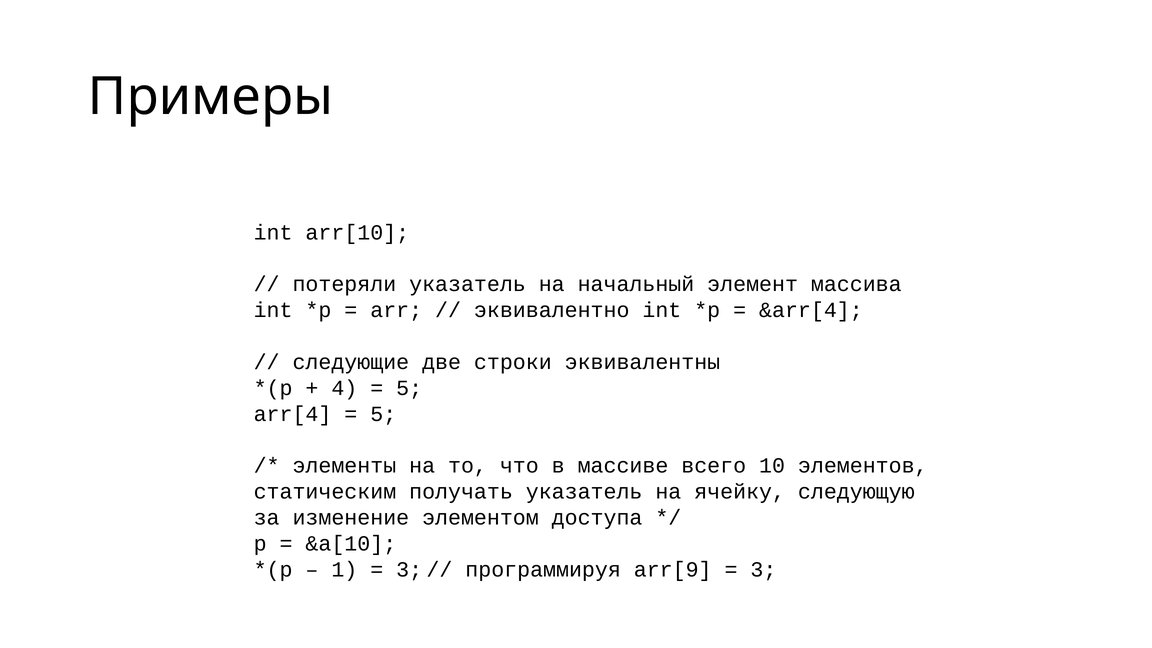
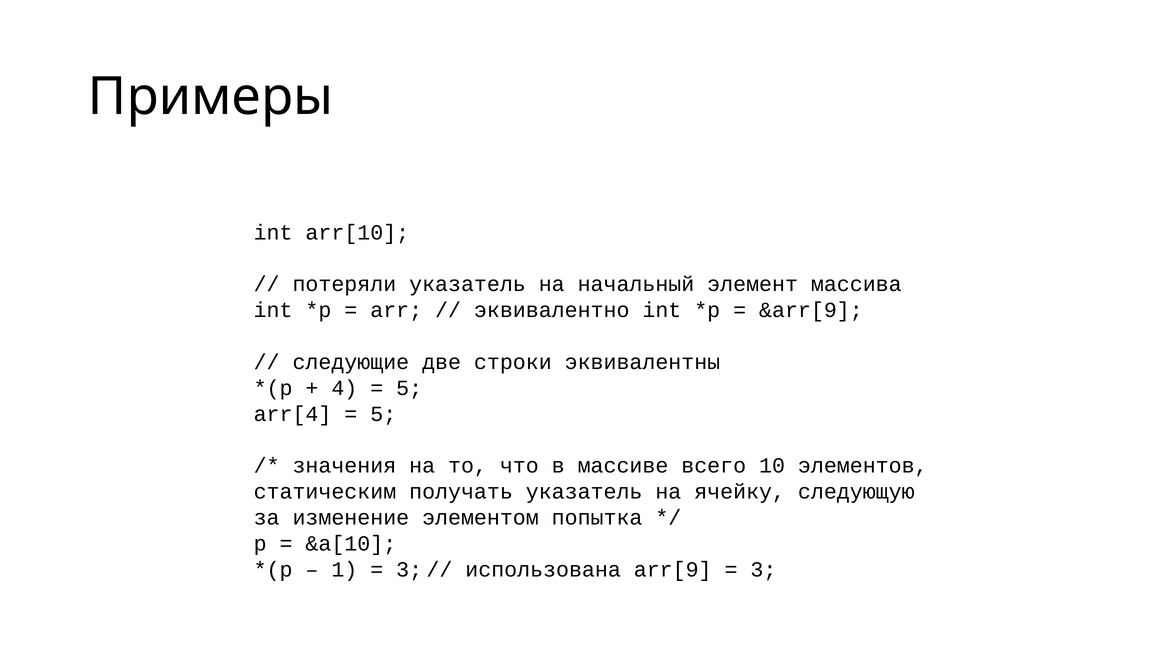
&arr[4: &arr[4 -> &arr[9 (811, 310)
элементы: элементы -> значения (344, 466)
доступа: доступа -> попытка (597, 518)
программируя: программируя -> использована (543, 569)
